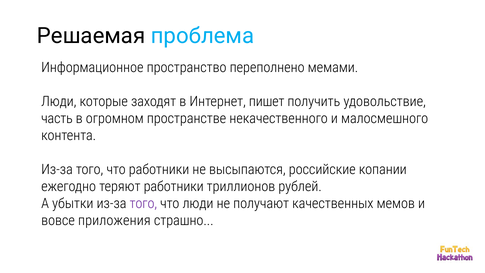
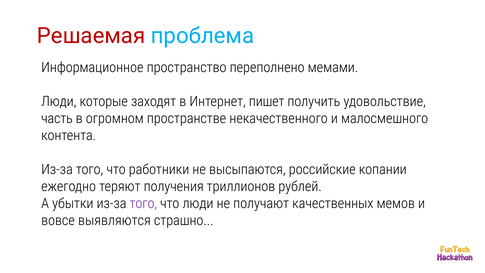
Решаемая colour: black -> red (91, 36)
теряют работники: работники -> получения (174, 186)
приложения: приложения -> выявляются (114, 220)
